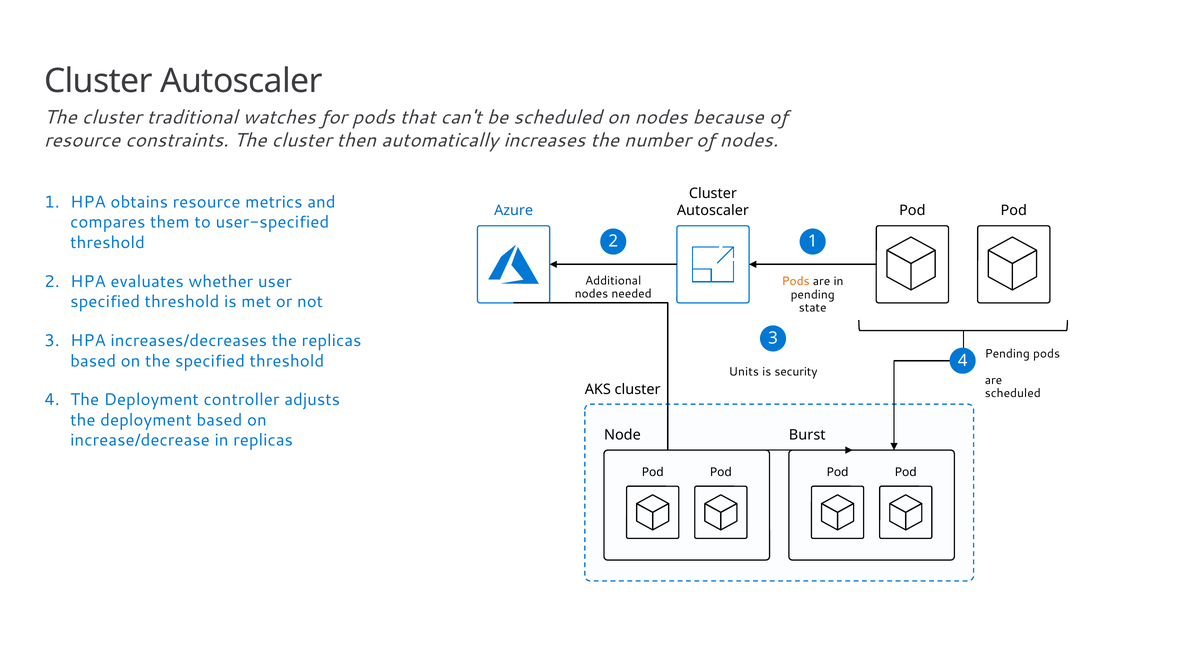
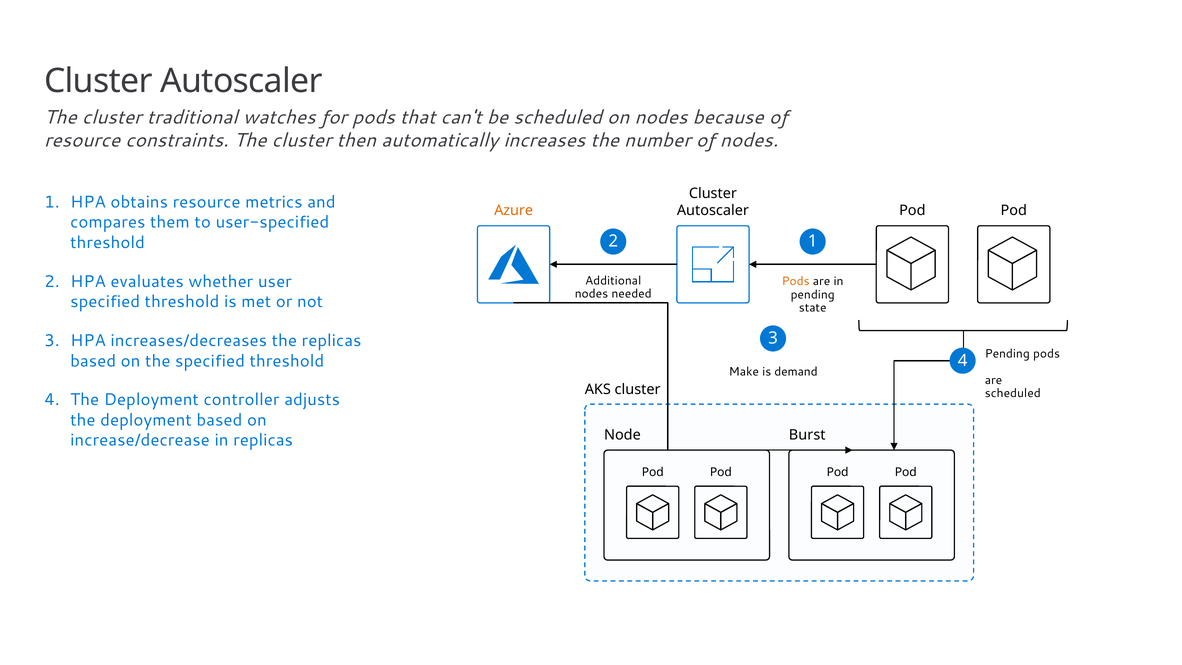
Azure colour: blue -> orange (514, 211)
Units: Units -> Make (744, 372)
security: security -> demand (796, 372)
